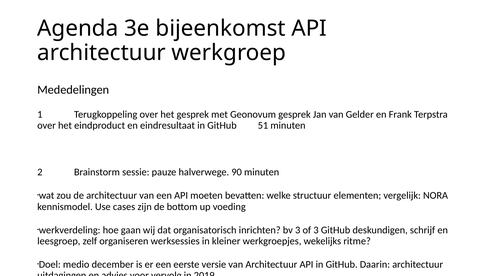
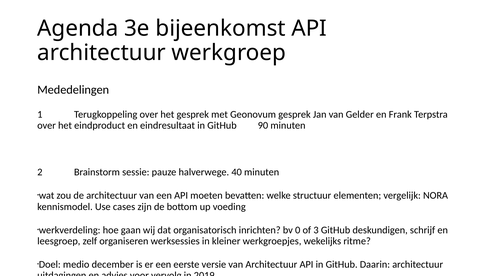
51: 51 -> 90 (263, 125)
90: 90 -> 40 (237, 172)
bv 3: 3 -> 0 (298, 230)
